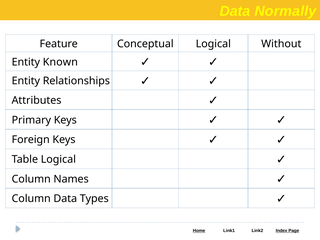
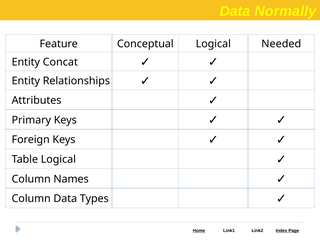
Without: Without -> Needed (281, 44)
Known: Known -> Concat (60, 62)
